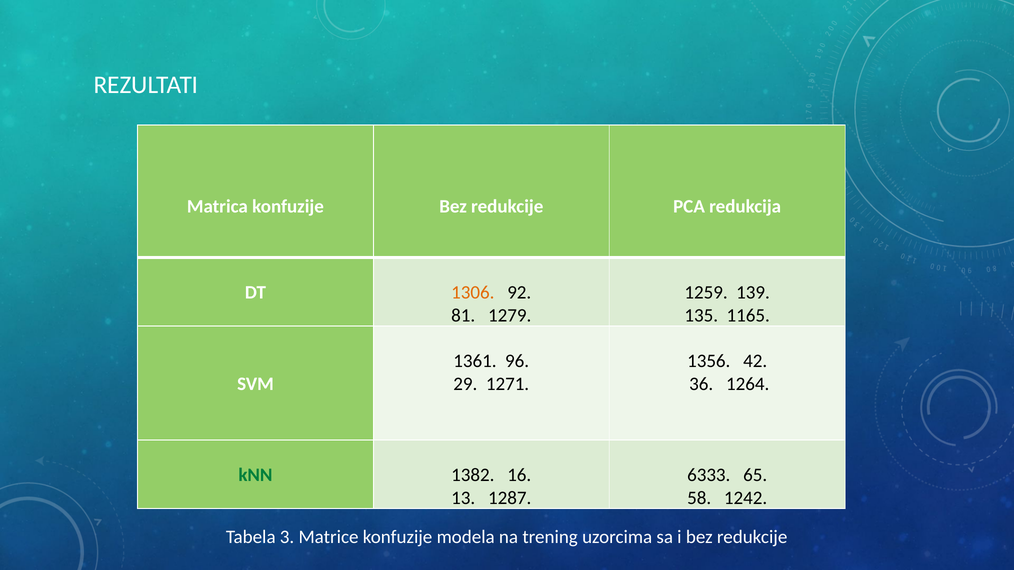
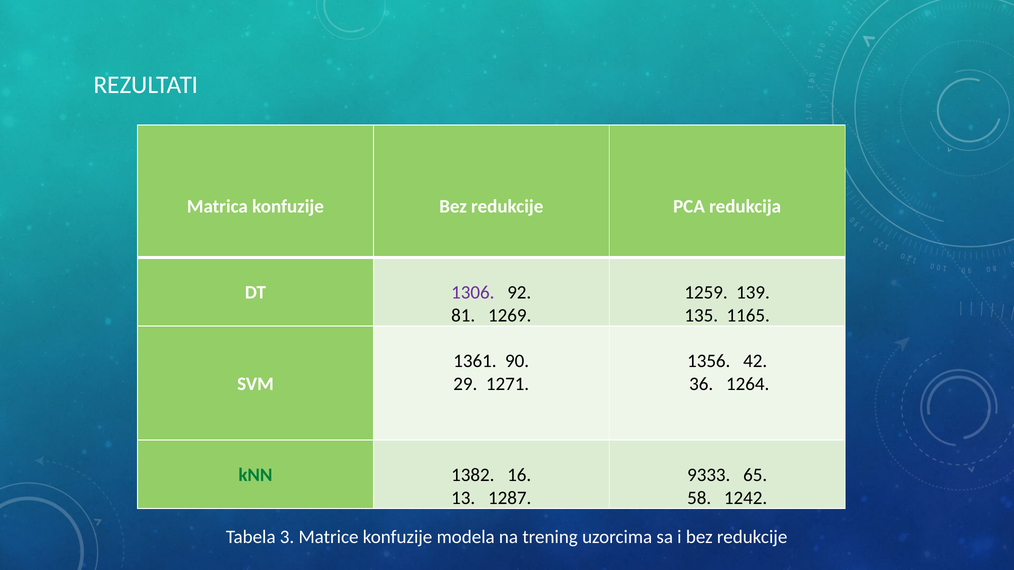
1306 colour: orange -> purple (473, 293)
1279: 1279 -> 1269 (510, 316)
96: 96 -> 90 (517, 361)
6333: 6333 -> 9333 (709, 475)
